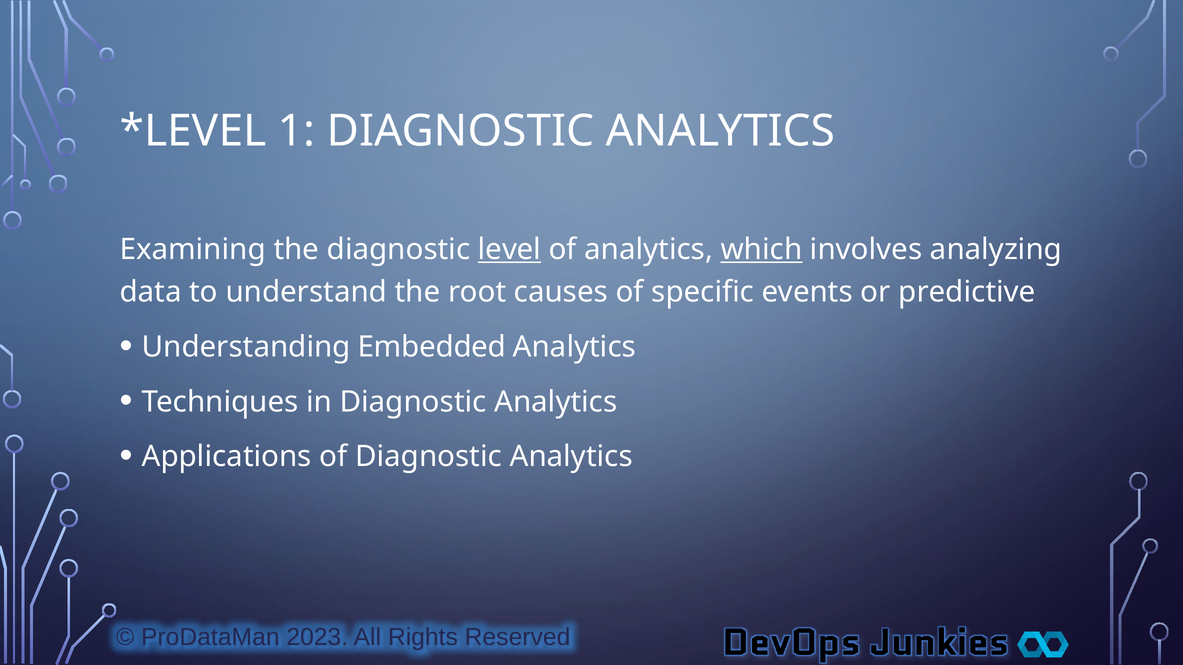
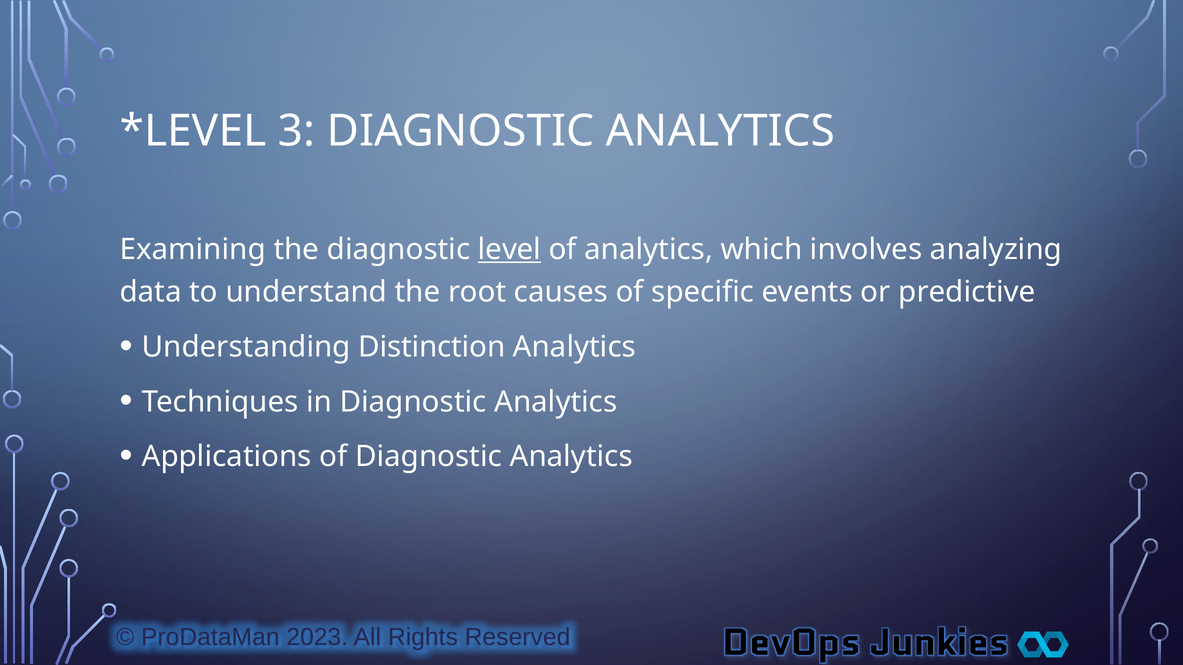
1: 1 -> 3 (297, 131)
which underline: present -> none (762, 250)
Embedded: Embedded -> Distinction (432, 347)
